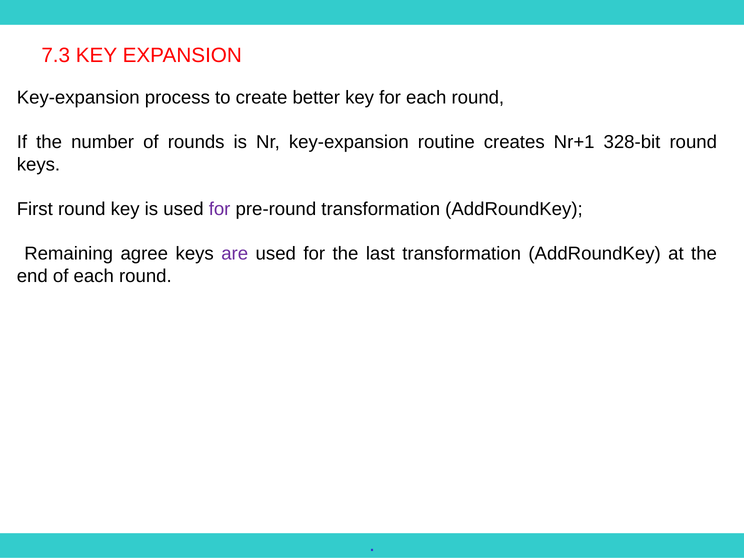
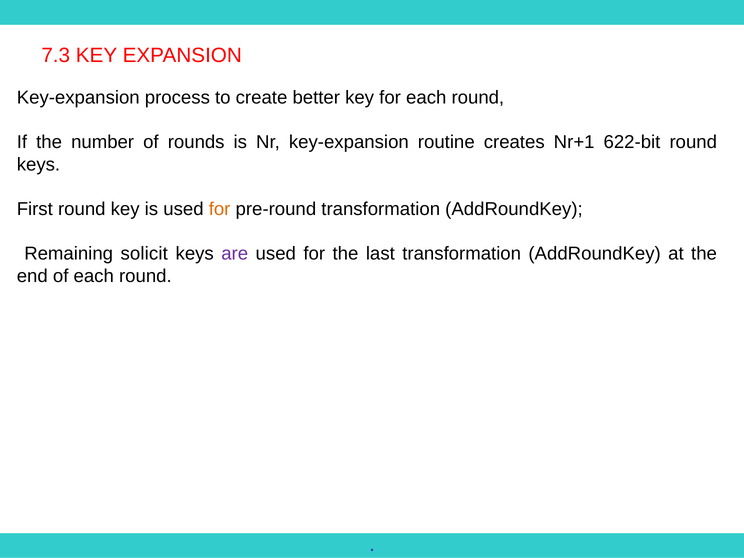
328-bit: 328-bit -> 622-bit (632, 142)
for colour: purple -> orange (220, 209)
agree: agree -> solicit (144, 254)
